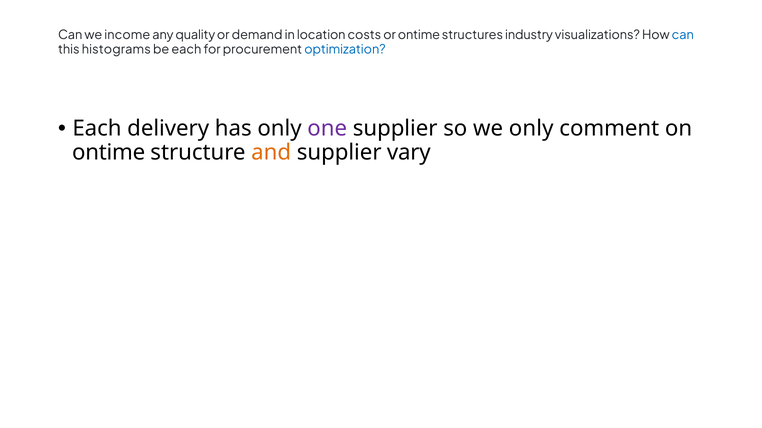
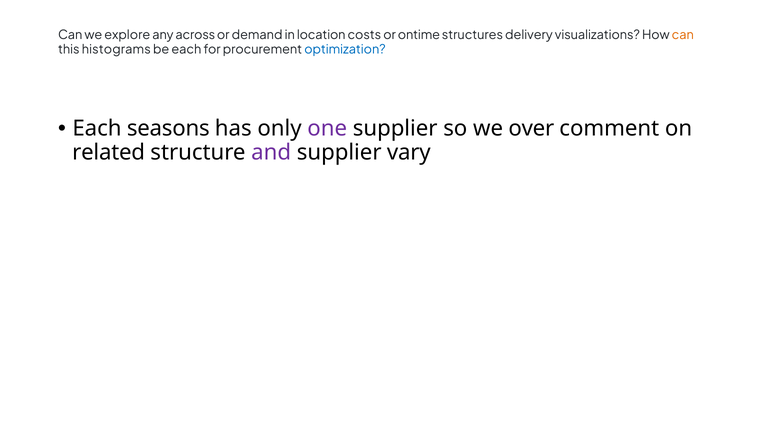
income: income -> explore (127, 35)
quality: quality -> across (195, 35)
industry: industry -> delivery (529, 35)
can colour: blue -> orange (683, 35)
delivery: delivery -> seasons (168, 129)
we only: only -> over (531, 129)
ontime: ontime -> related (109, 153)
and colour: orange -> purple (271, 153)
